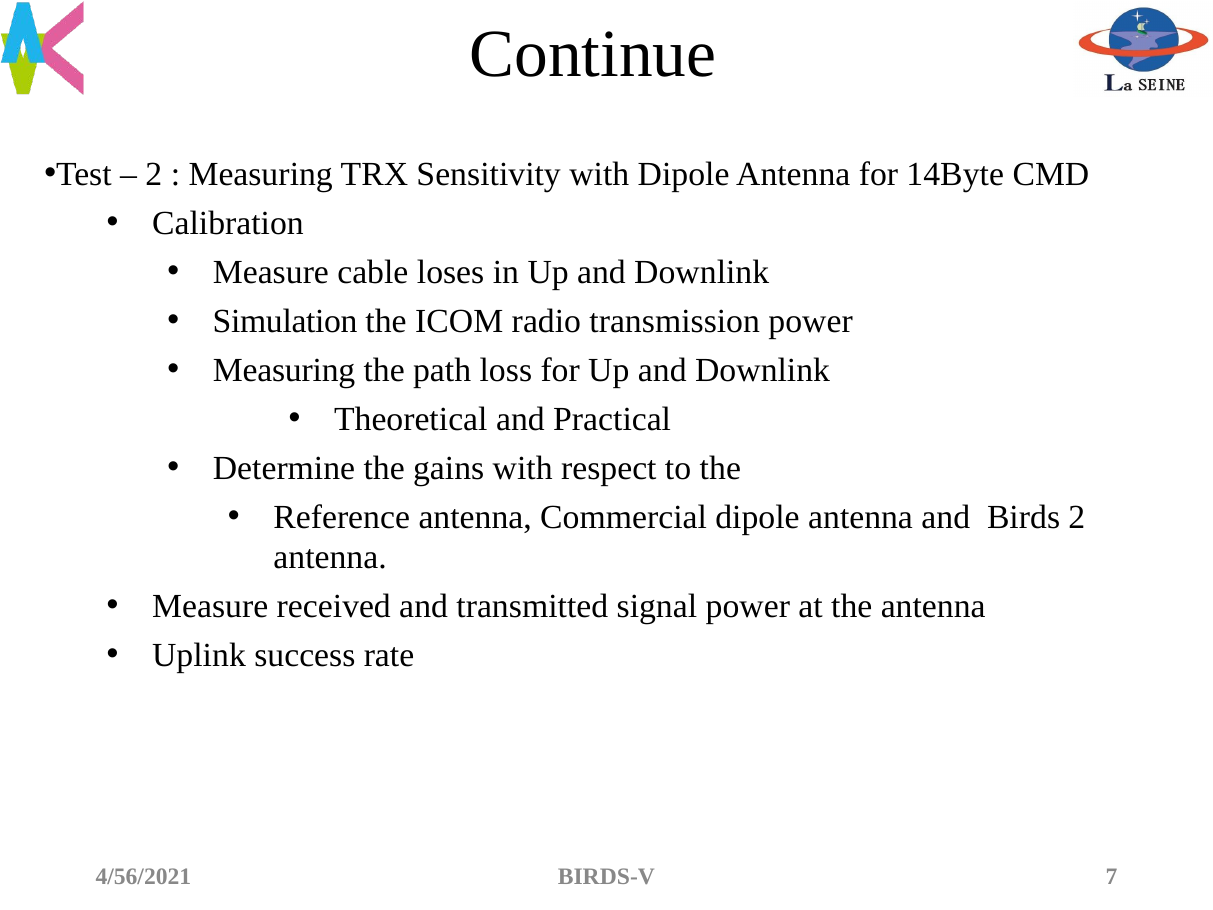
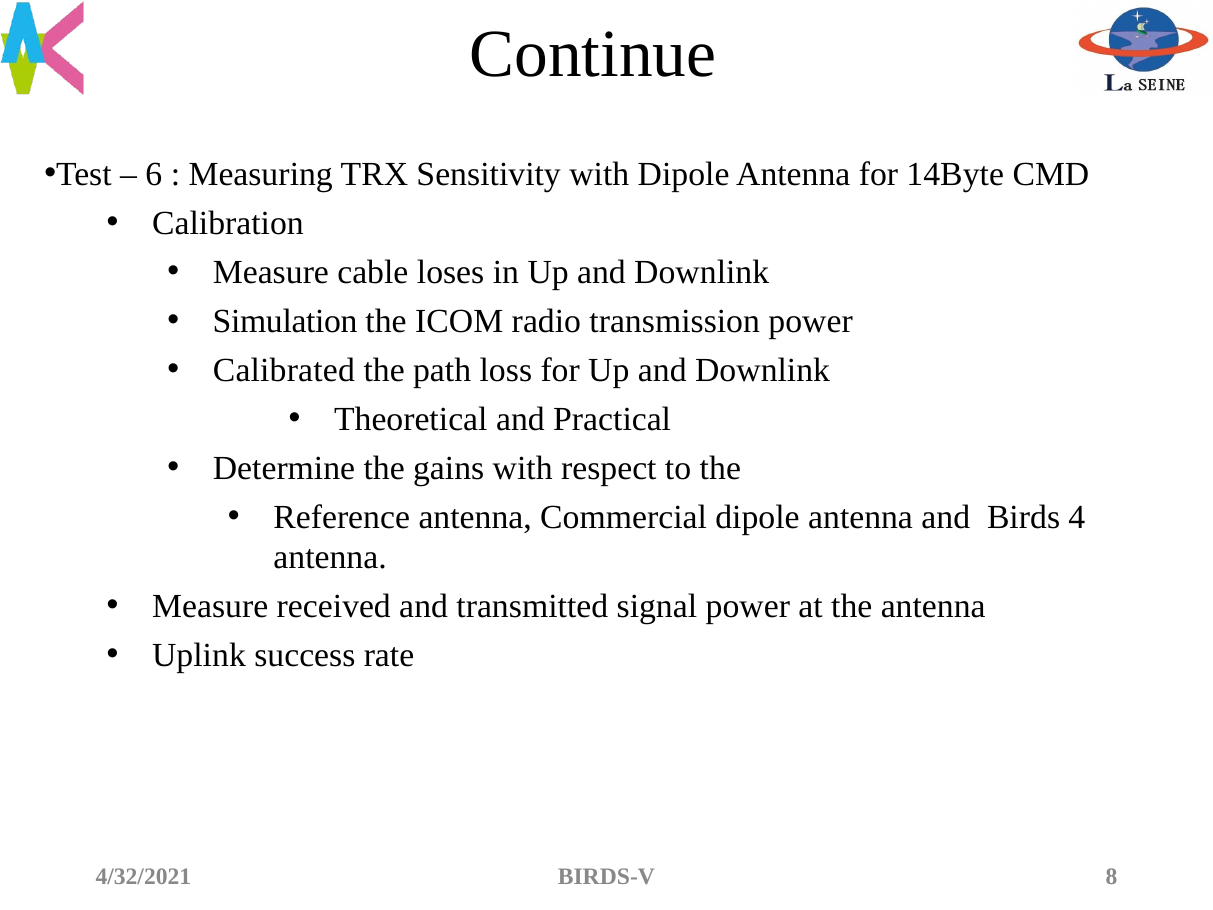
2: 2 -> 6 (154, 175)
Measuring: Measuring -> Calibrated (284, 370)
Birds 2: 2 -> 4 (1077, 517)
4/56/2021: 4/56/2021 -> 4/32/2021 (143, 877)
7: 7 -> 8 (1112, 877)
